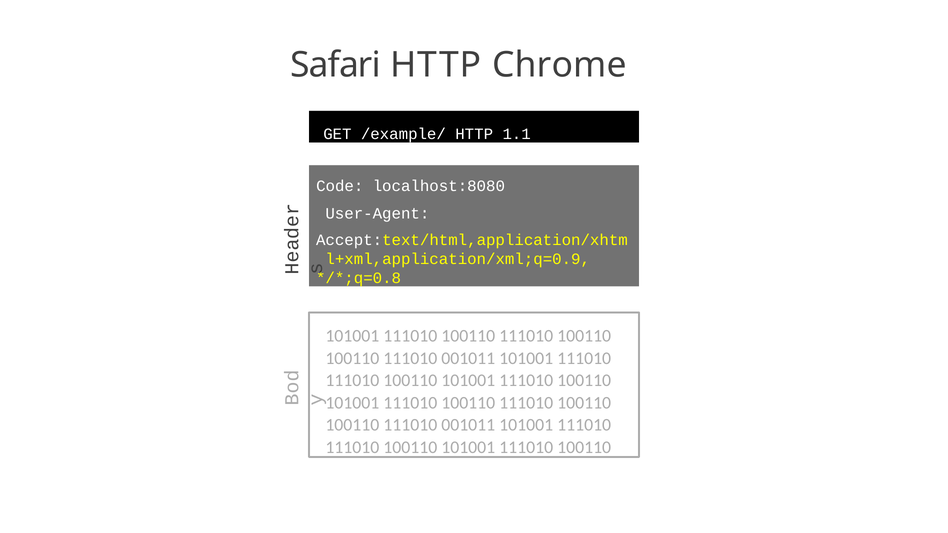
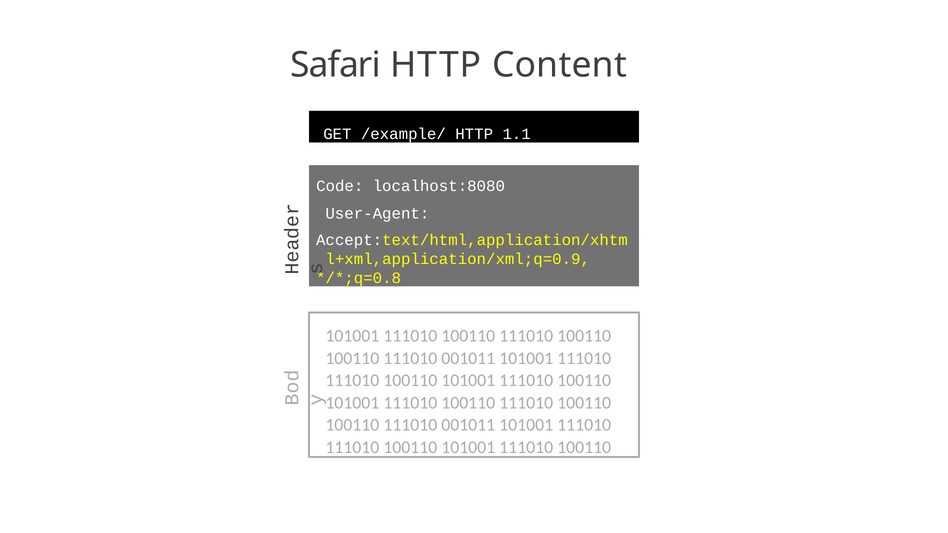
Chrome: Chrome -> Content (559, 65)
